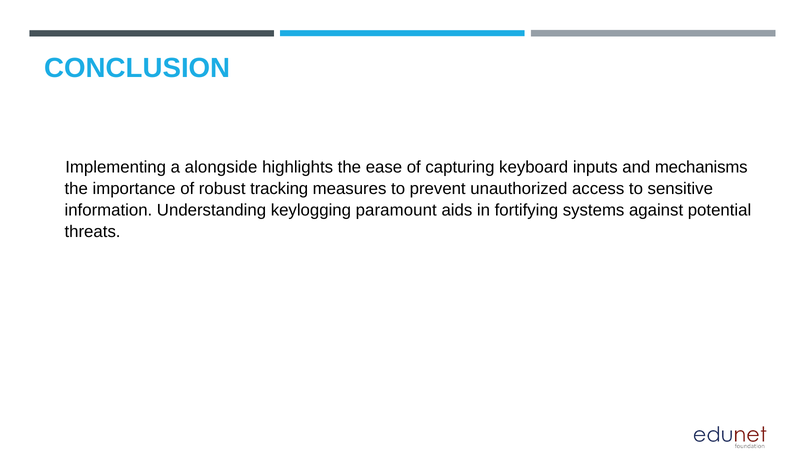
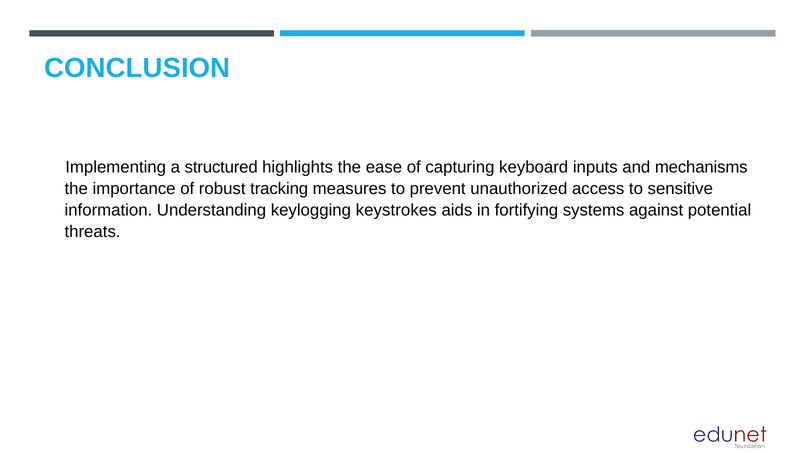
alongside: alongside -> structured (221, 167)
paramount: paramount -> keystrokes (396, 210)
